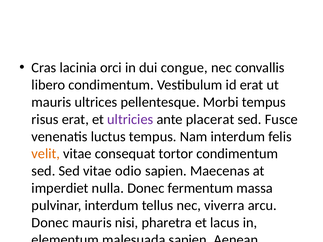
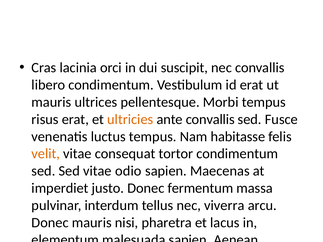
congue: congue -> suscipit (184, 68)
ultricies colour: purple -> orange (130, 119)
ante placerat: placerat -> convallis (210, 119)
Nam interdum: interdum -> habitasse (238, 137)
imperdiet nulla: nulla -> justo (108, 188)
